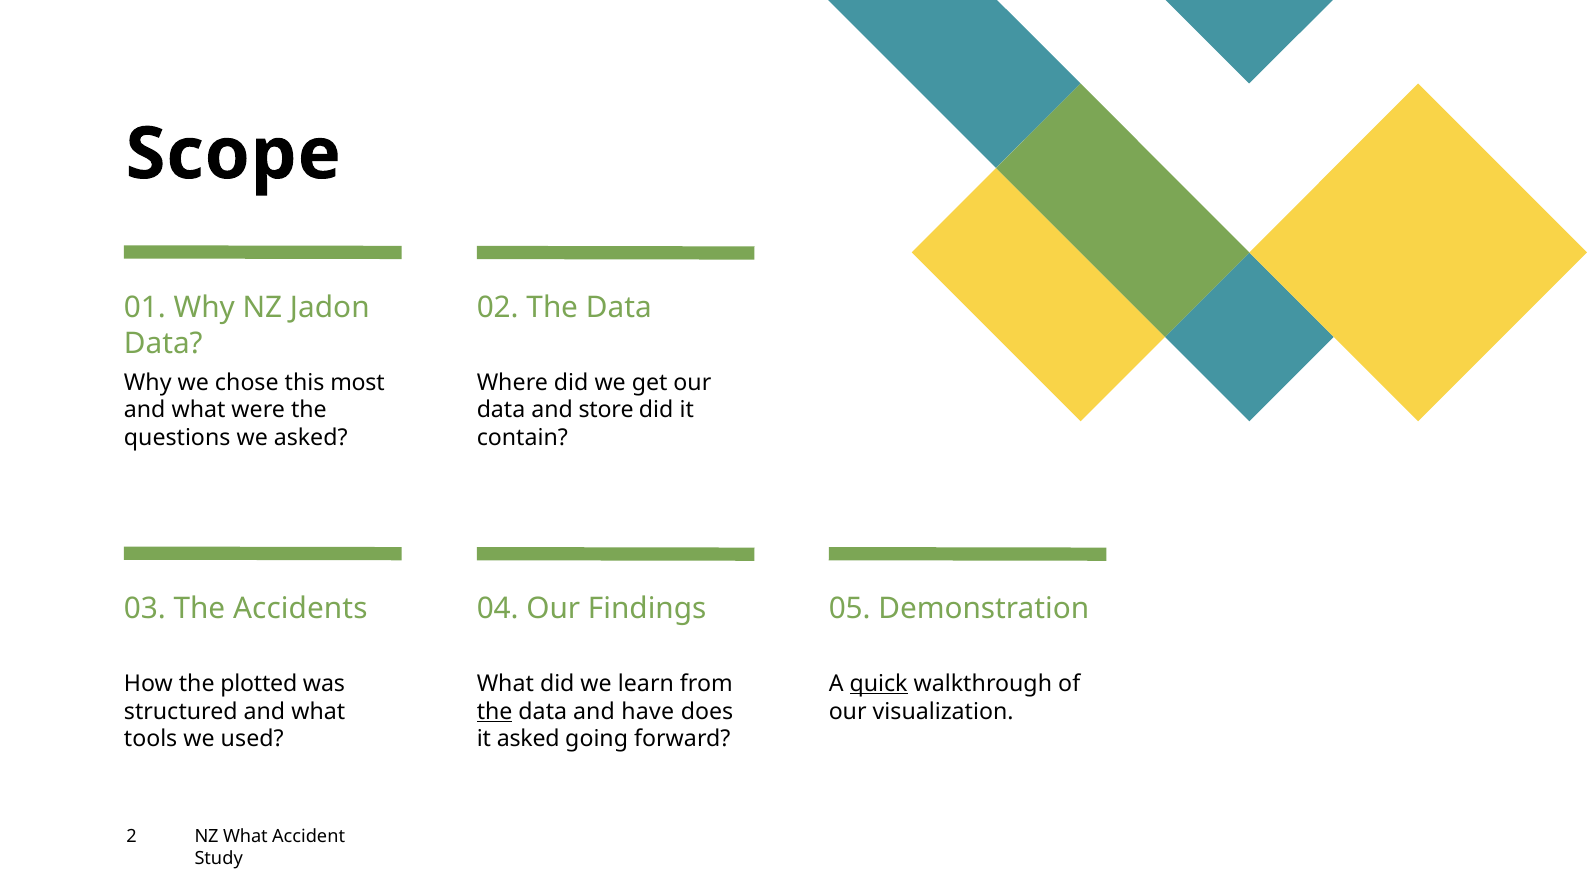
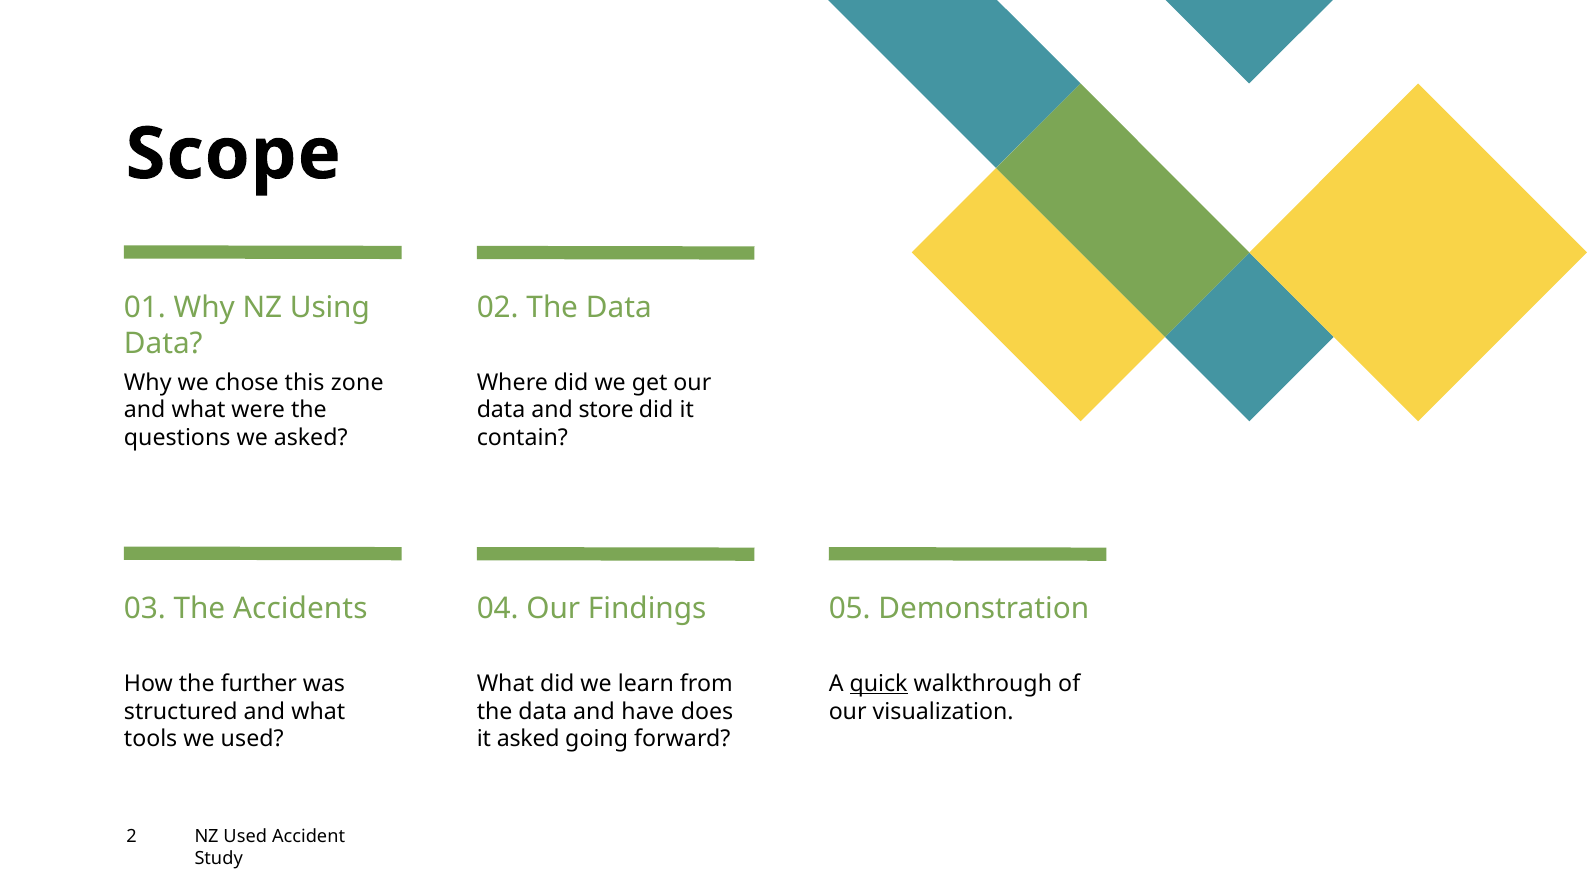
Jadon: Jadon -> Using (330, 308)
most: most -> zone (357, 382)
plotted: plotted -> further (259, 683)
the underline: present -> none (495, 711)
NZ What: What -> Used (245, 836)
